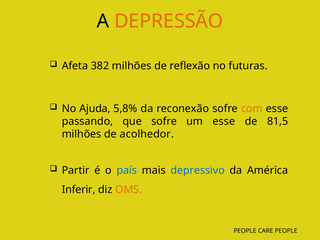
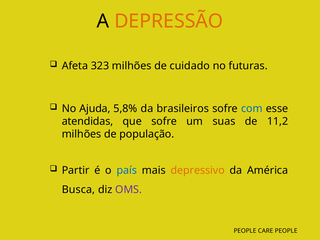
382: 382 -> 323 (100, 66)
reflexão: reflexão -> cuidado (190, 66)
reconexão: reconexão -> brasileiros (183, 109)
com colour: orange -> blue (252, 109)
passando: passando -> atendidas (87, 121)
um esse: esse -> suas (224, 121)
81,5: 81,5 -> 11,2 (278, 121)
acolhedor: acolhedor -> população (147, 134)
depressivo colour: blue -> orange (198, 170)
Inferir: Inferir -> Busca (78, 190)
OMS colour: orange -> purple (129, 190)
